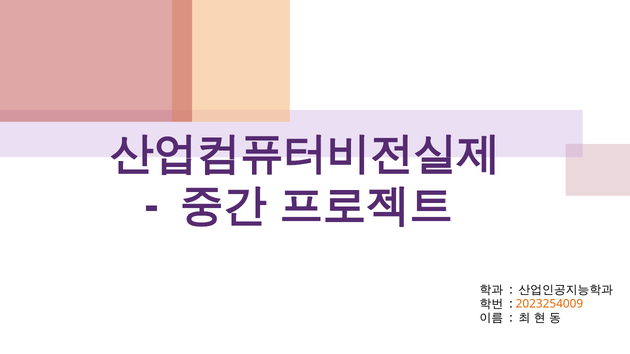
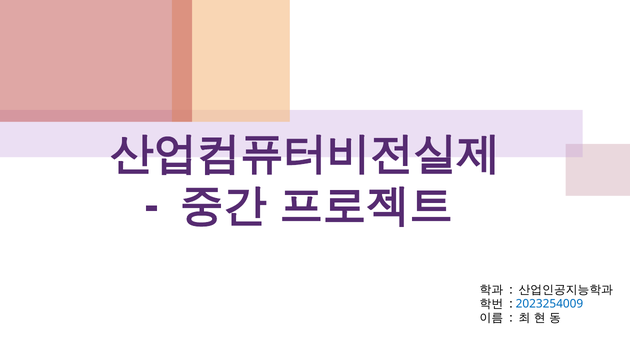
2023254009 colour: orange -> blue (549, 304)
